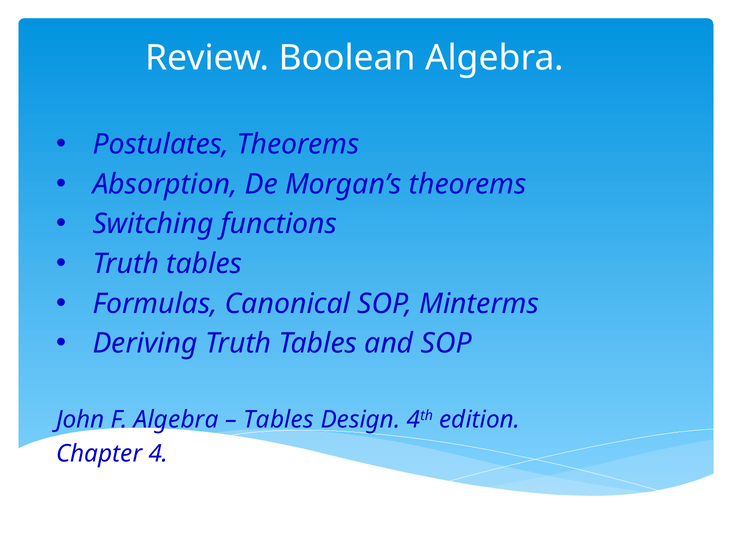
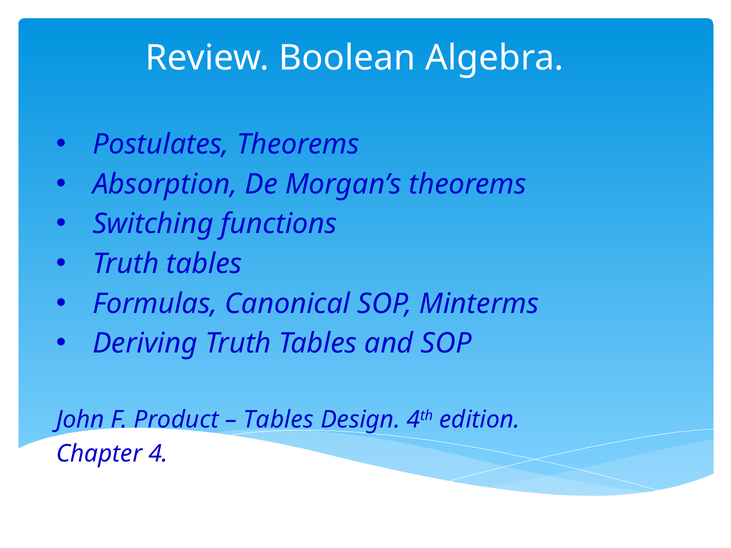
F Algebra: Algebra -> Product (176, 420)
